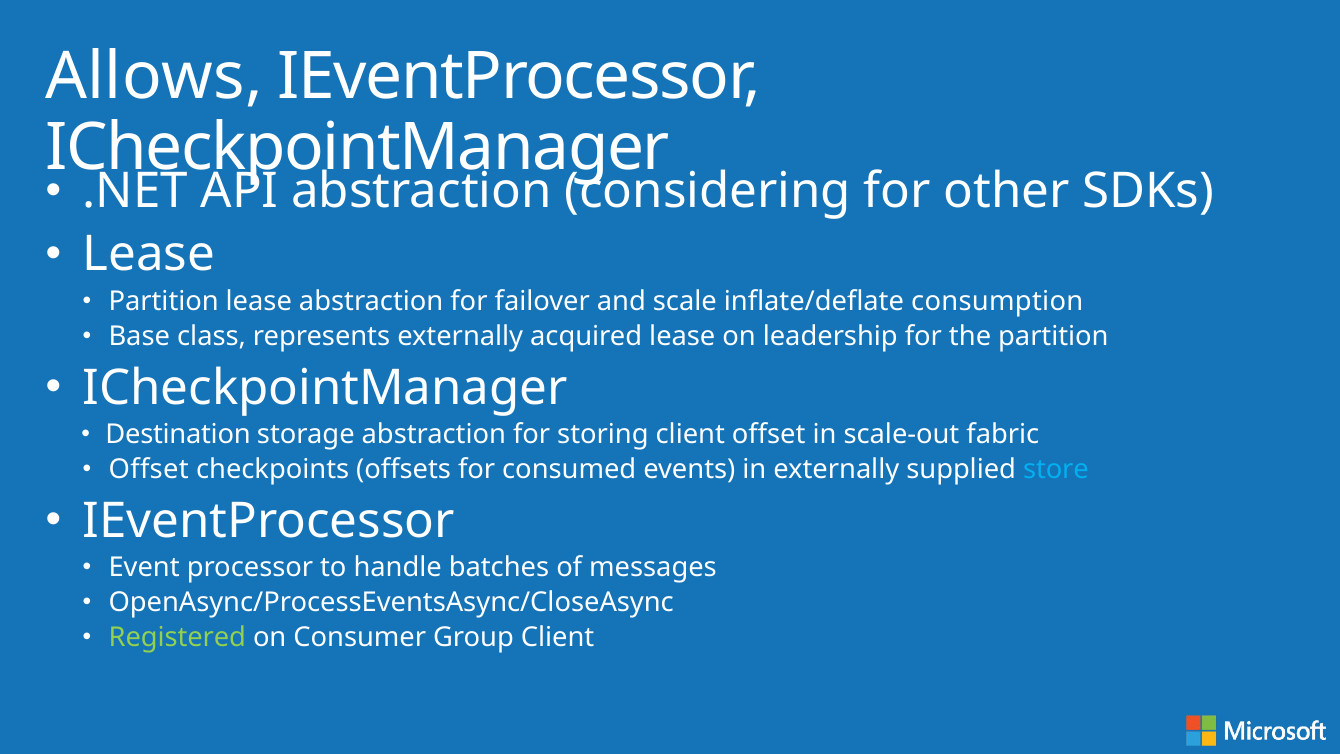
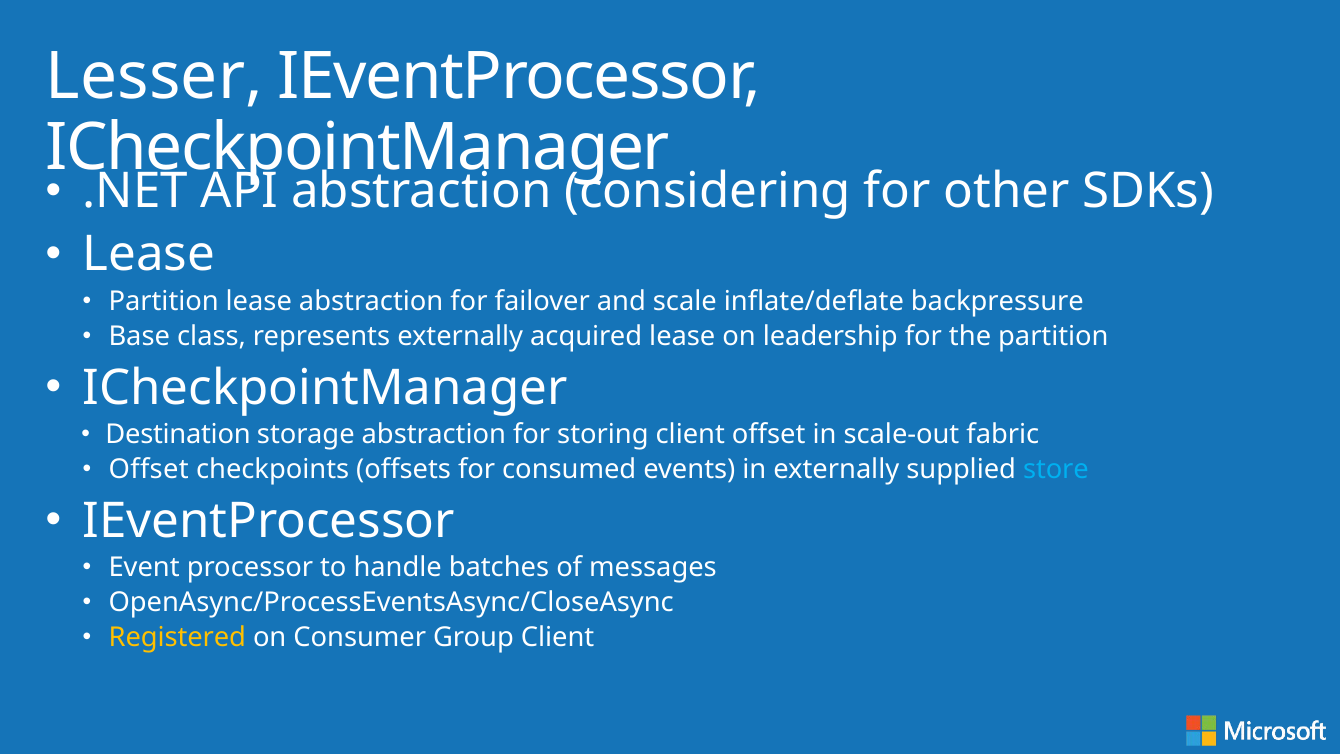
Allows: Allows -> Lesser (154, 77)
consumption: consumption -> backpressure (997, 302)
Registered colour: light green -> yellow (177, 638)
